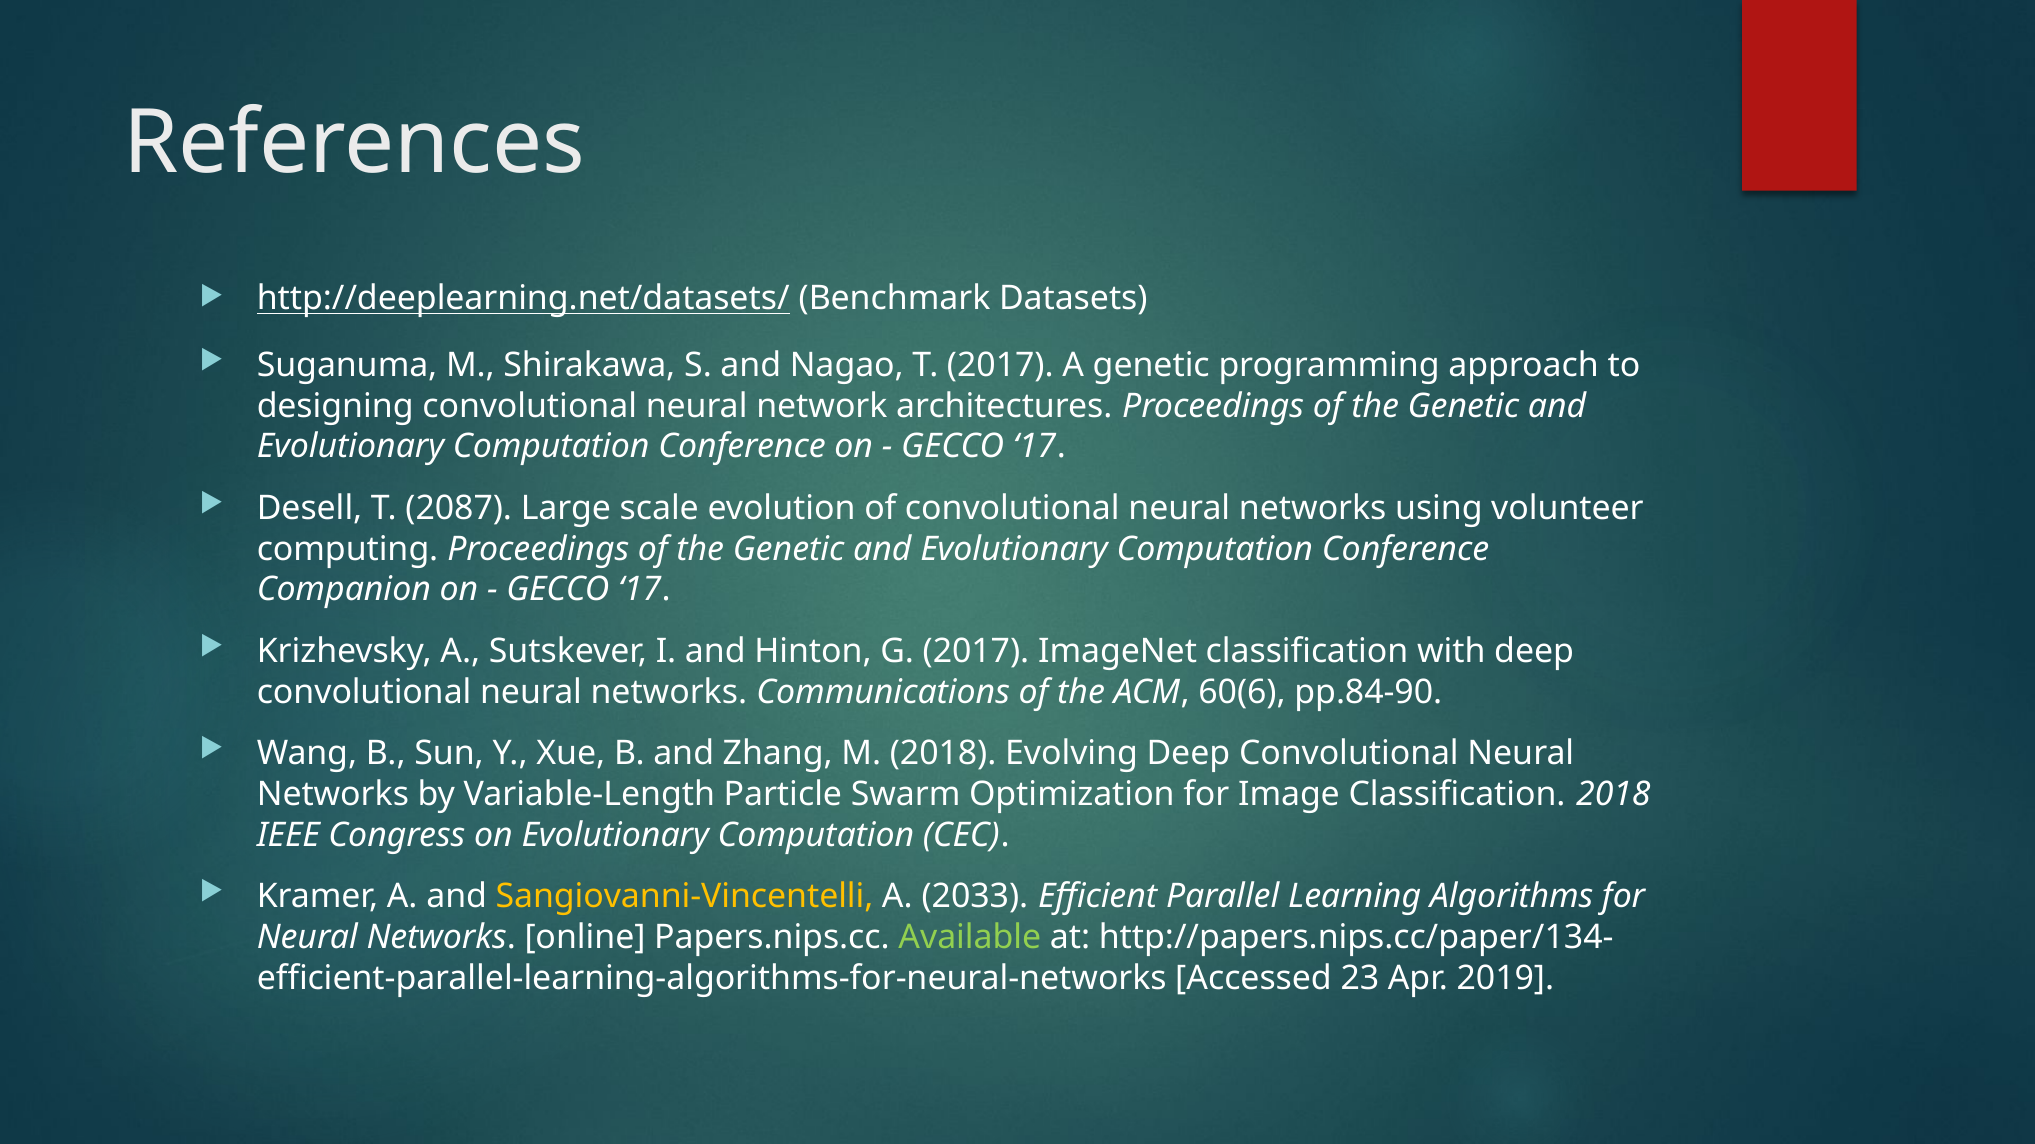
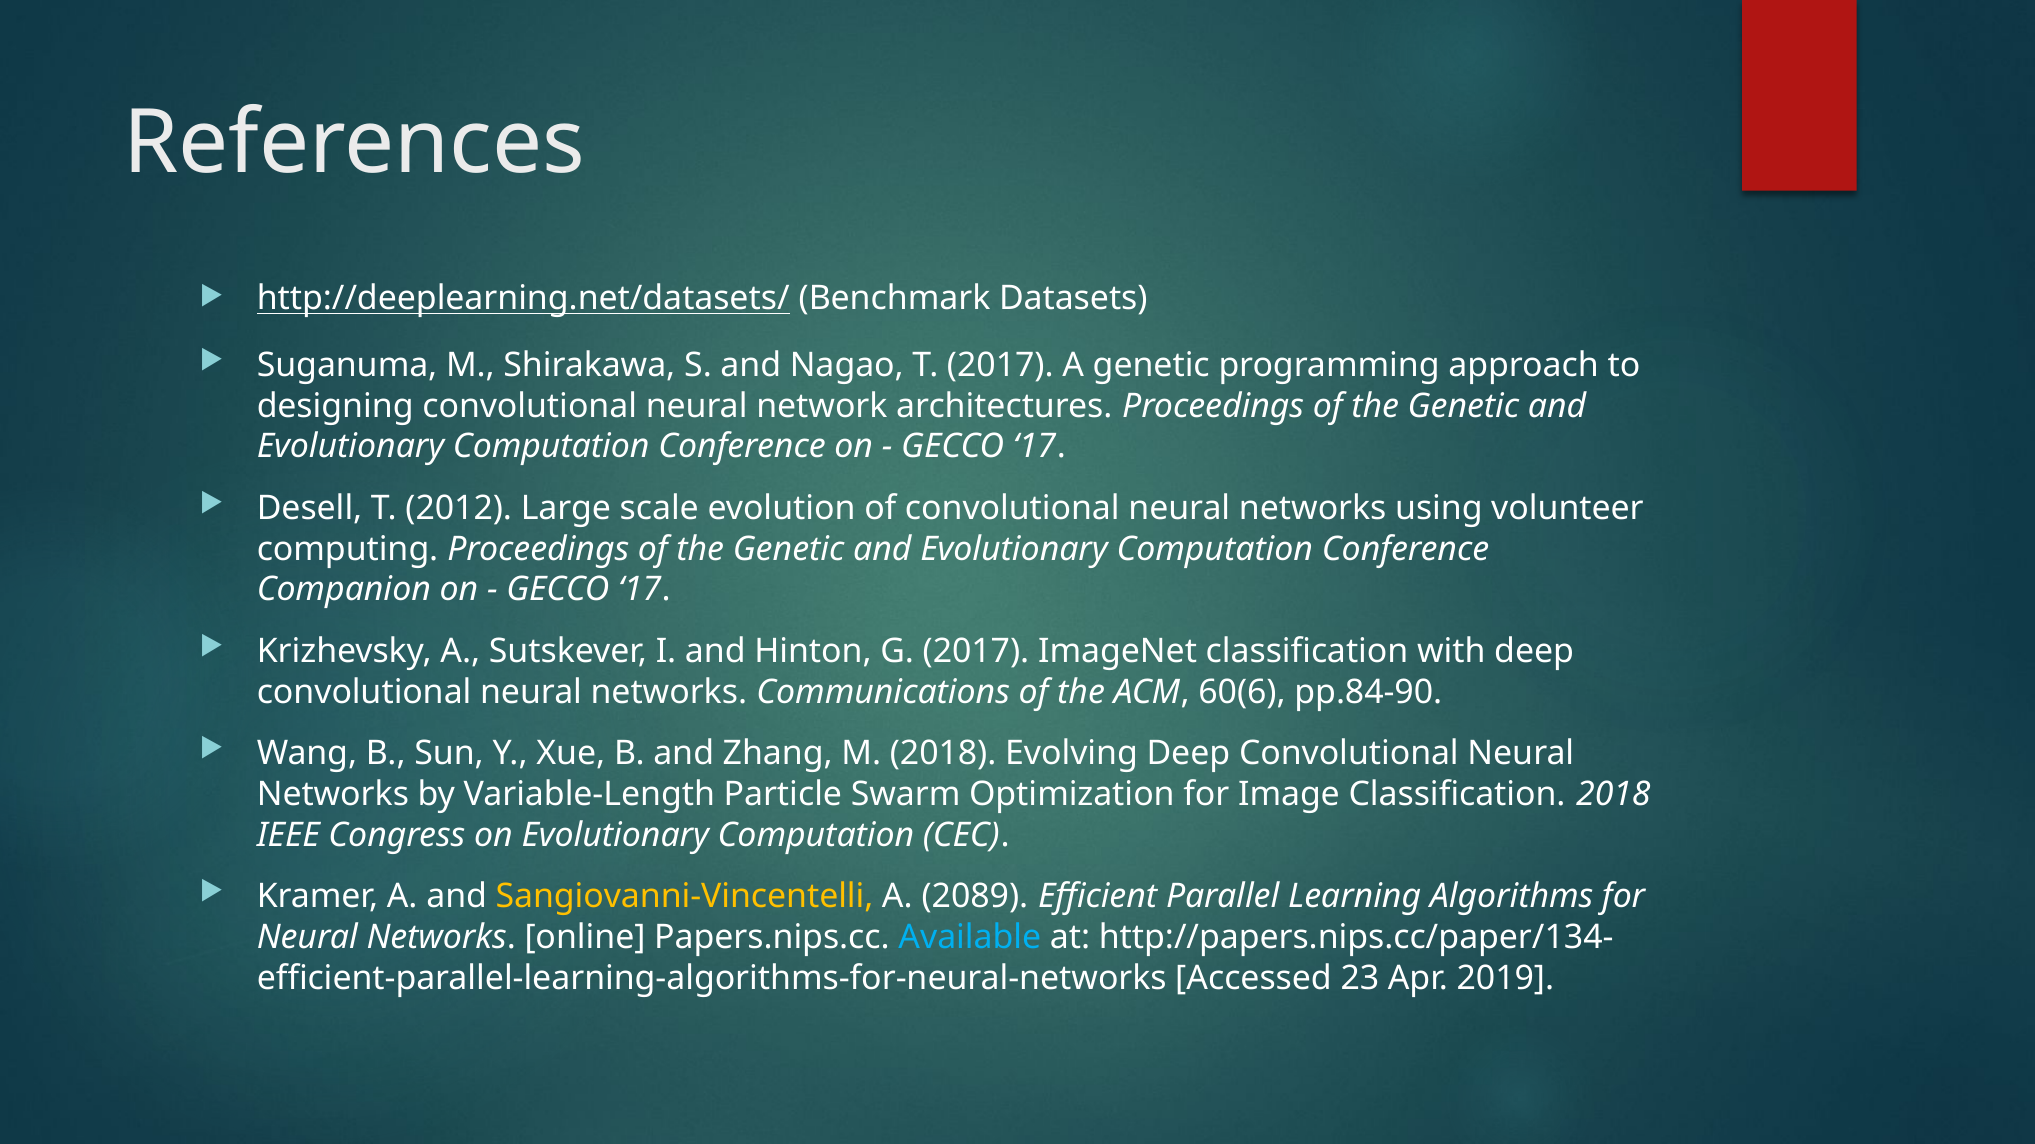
2087: 2087 -> 2012 (459, 509)
2033: 2033 -> 2089 (975, 897)
Available colour: light green -> light blue (970, 938)
